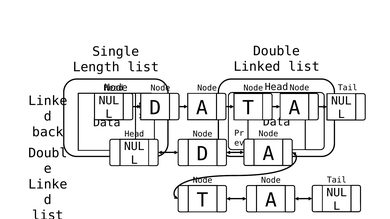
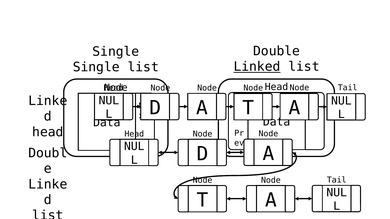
Linked underline: none -> present (257, 67)
Length: Length -> Single (96, 67)
back: back -> head (48, 132)
